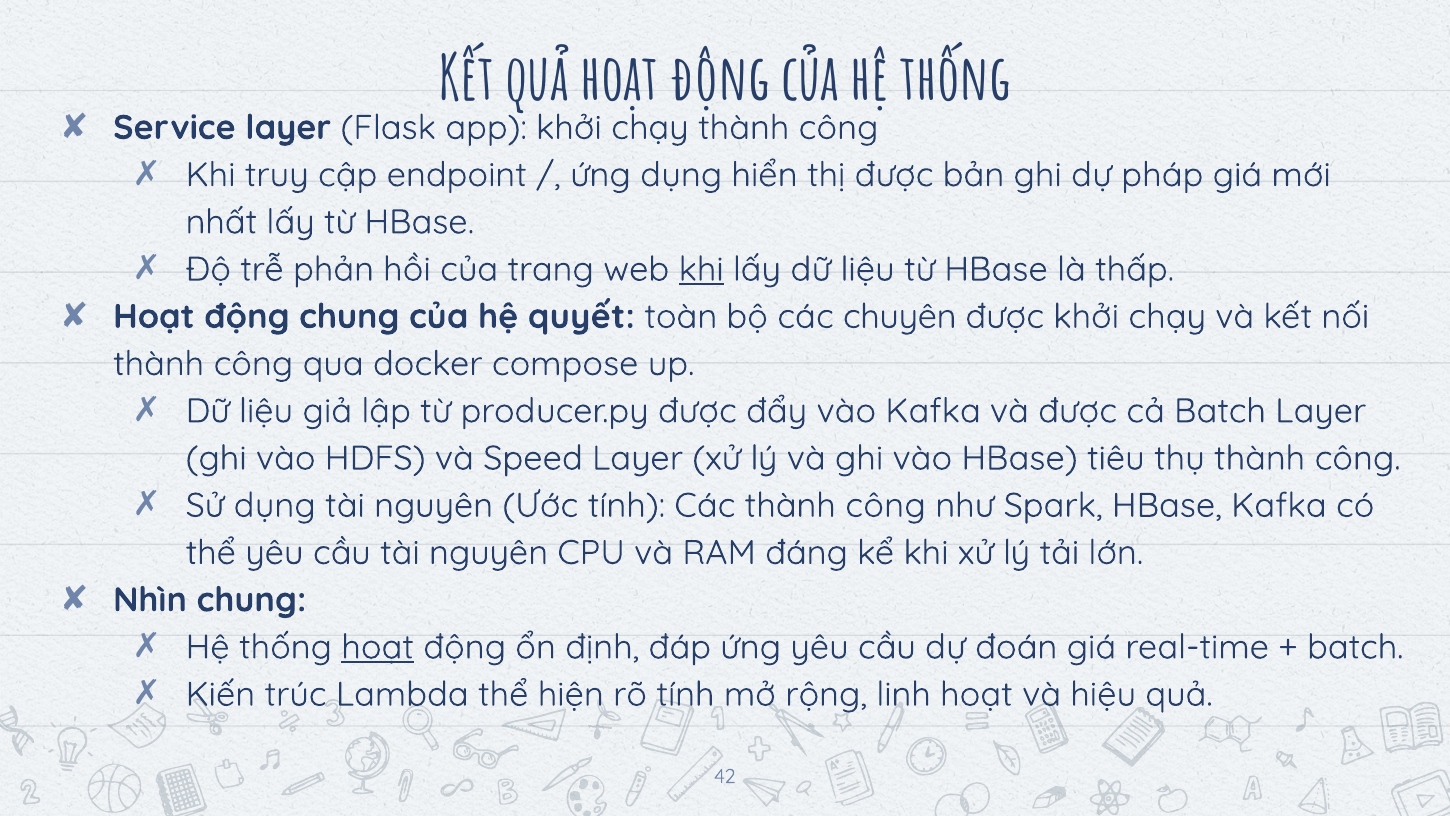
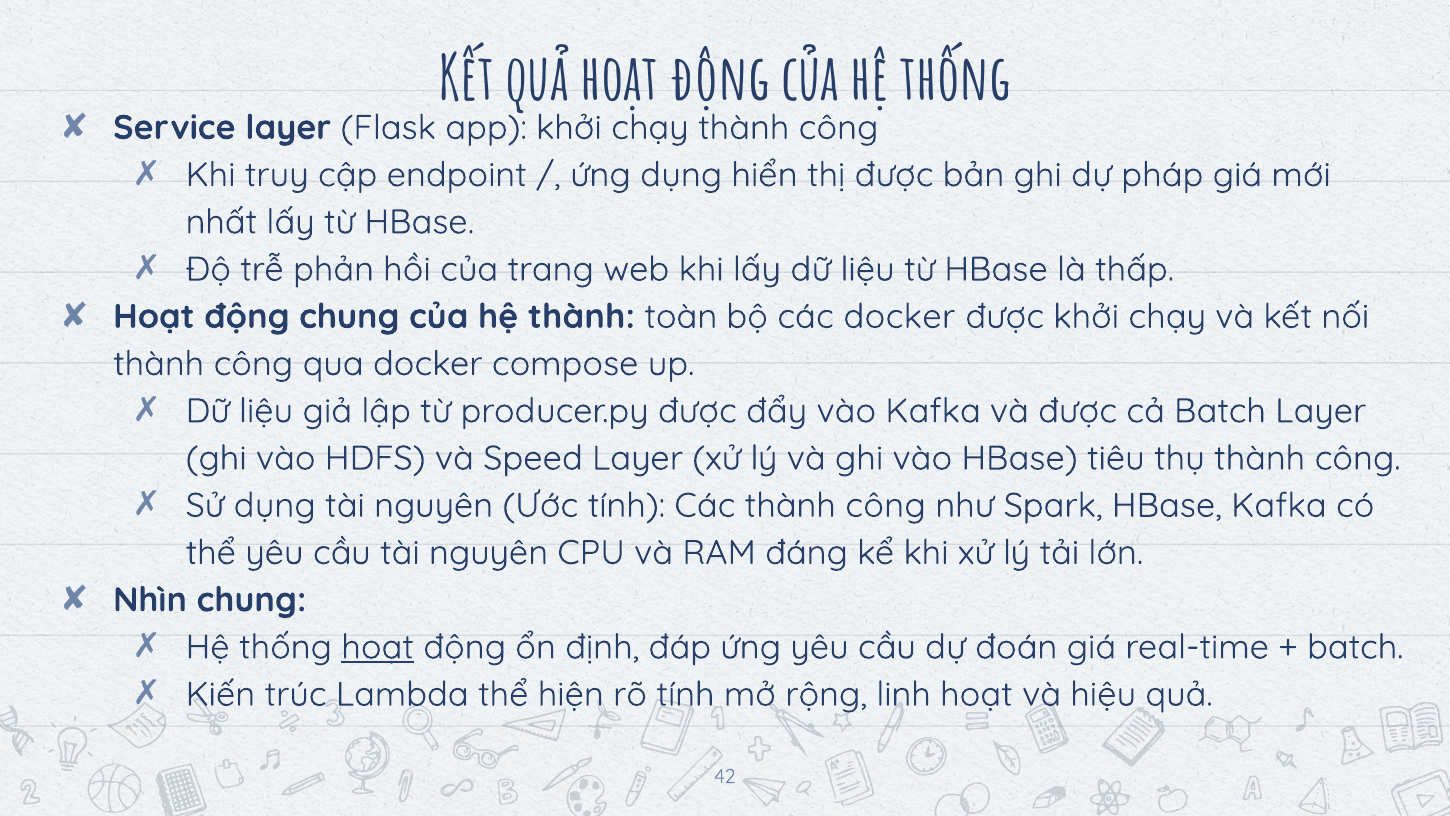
khi underline: present -> none (701, 269)
hệ quyết: quyết -> thành (581, 316)
các chuyên: chuyên -> docker (899, 316)
